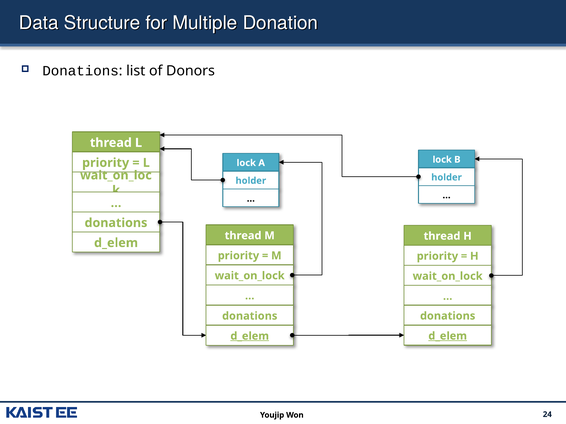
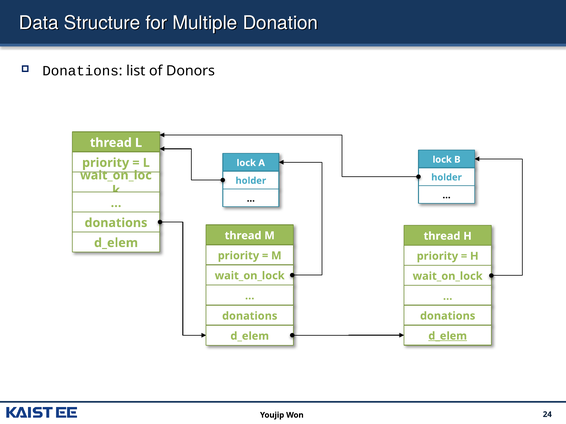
d_elem underline: present -> none (250, 336)
